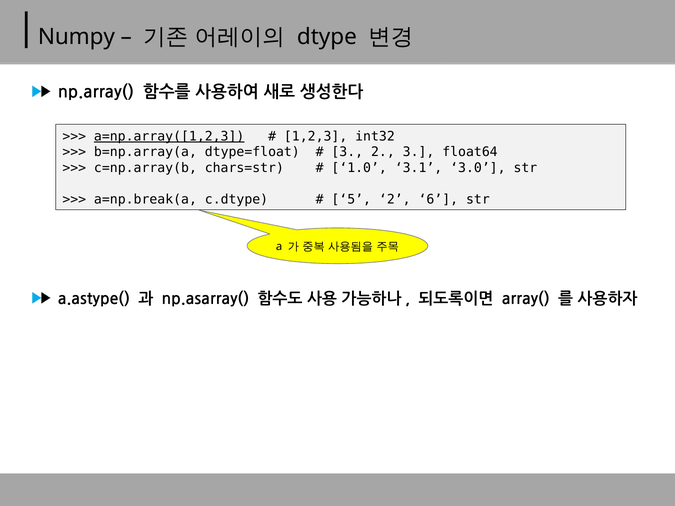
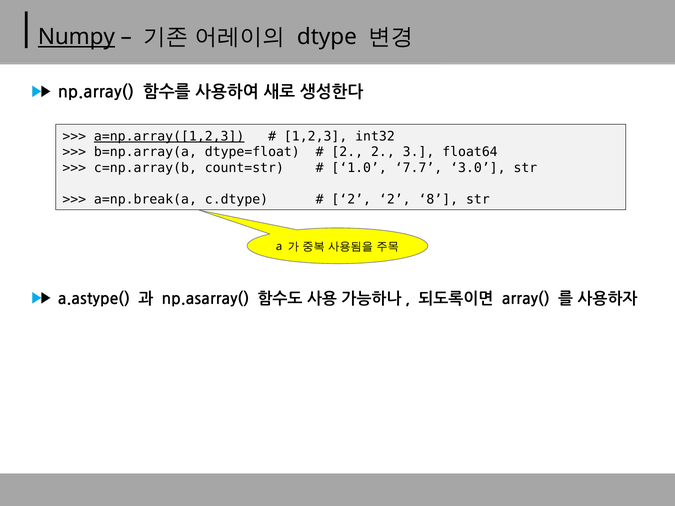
Numpy underline: none -> present (76, 37)
3: 3 -> 2 (347, 152)
chars=str: chars=str -> count=str (244, 168)
3.1: 3.1 -> 7.7 (419, 168)
5: 5 -> 2 (351, 199)
6: 6 -> 8 (438, 199)
